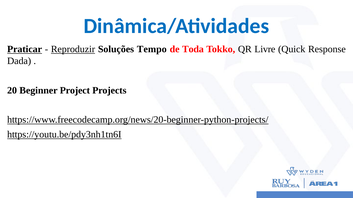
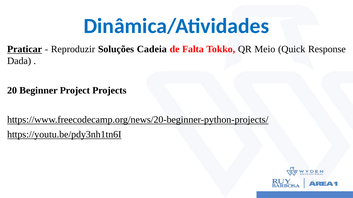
Reproduzir underline: present -> none (73, 49)
Tempo: Tempo -> Cadeia (152, 49)
Toda: Toda -> Falta (193, 49)
Livre: Livre -> Meio (265, 49)
